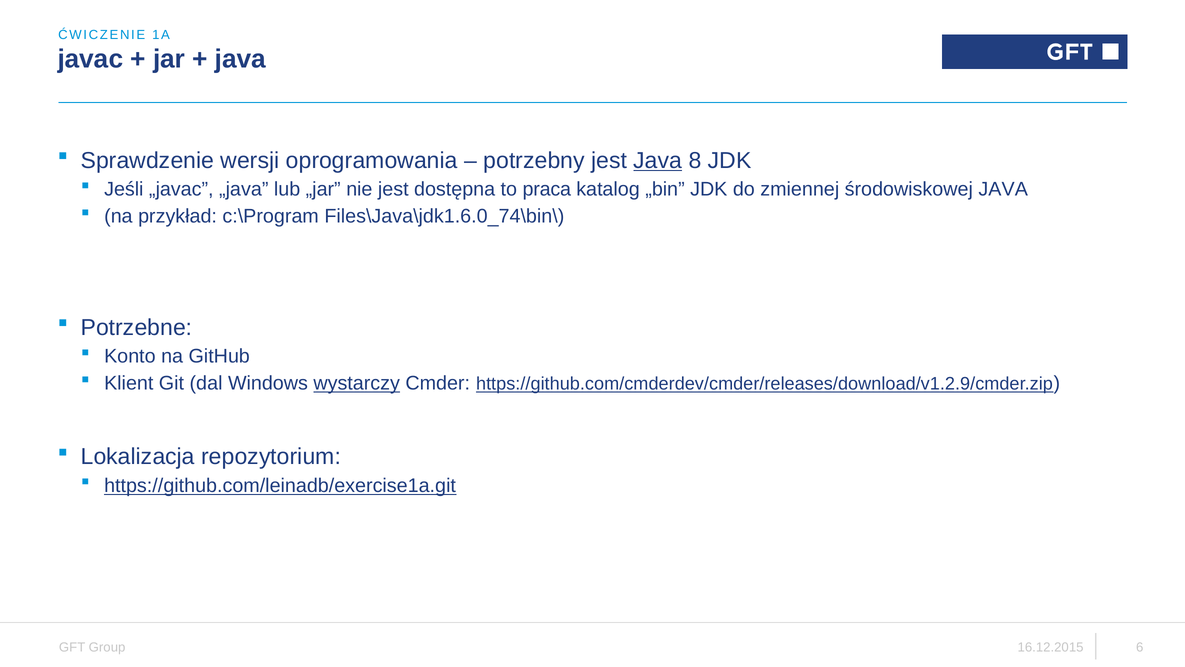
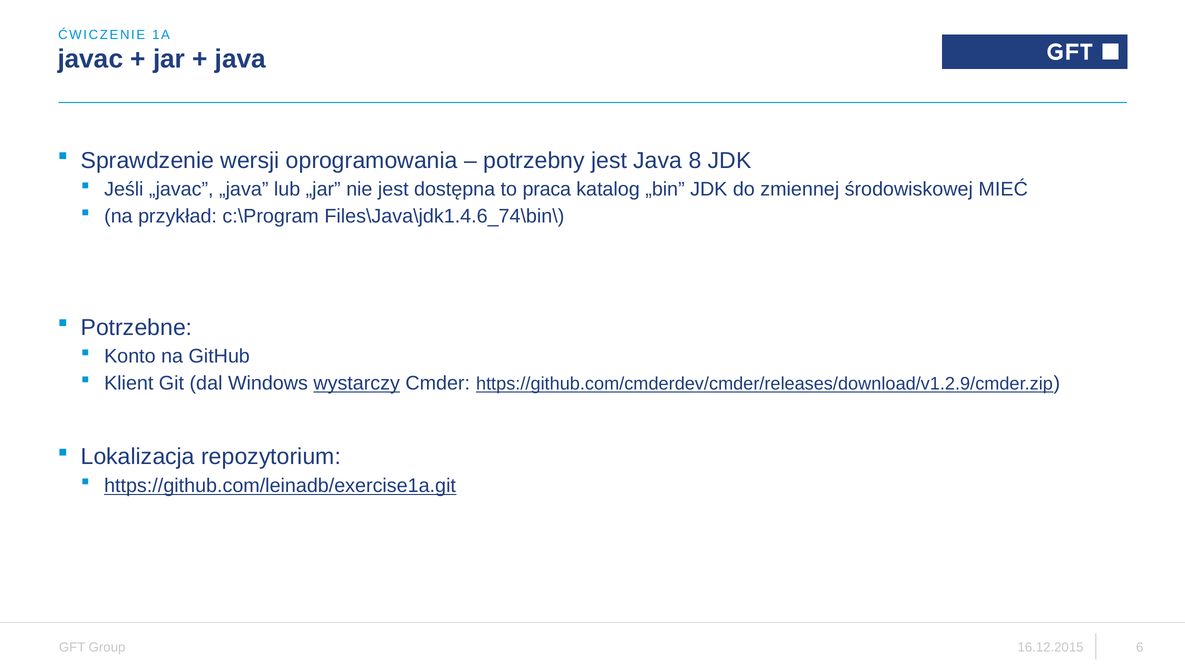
Java underline: present -> none (658, 161)
środowiskowej JAVA: JAVA -> MIEĆ (1003, 189)
Files\Java\jdk1.6.0_74\bin\: Files\Java\jdk1.6.0_74\bin\ -> Files\Java\jdk1.4.6_74\bin\ (444, 216)
